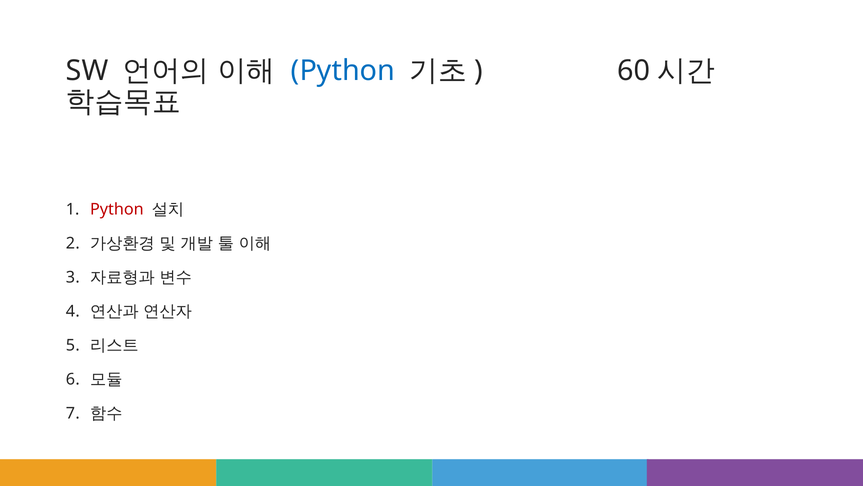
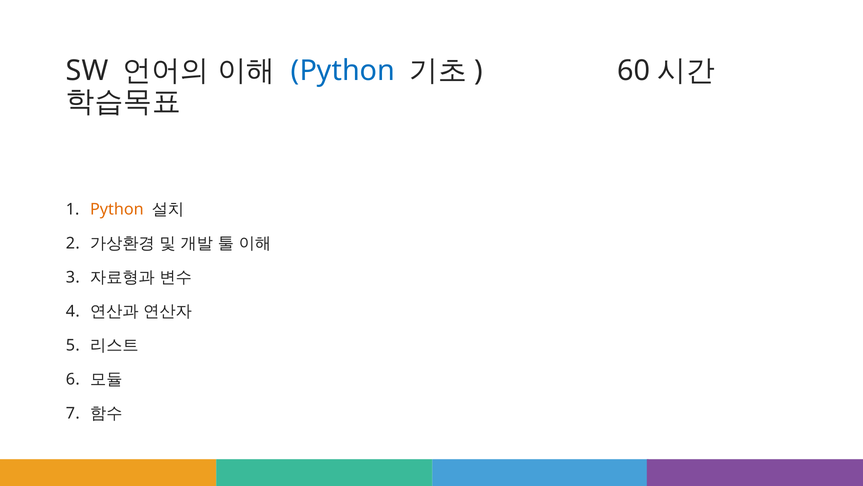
Python colour: red -> orange (117, 209)
